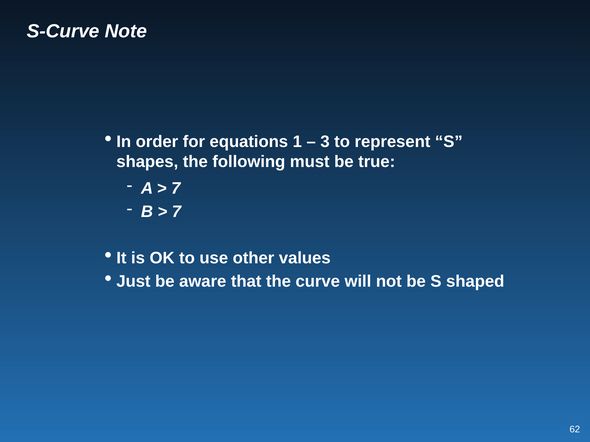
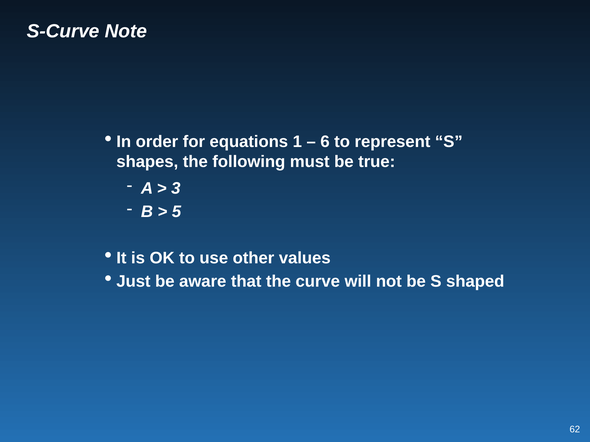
3: 3 -> 6 (325, 142)
7: 7 -> 3 (176, 188)
7: 7 -> 5 (176, 212)
